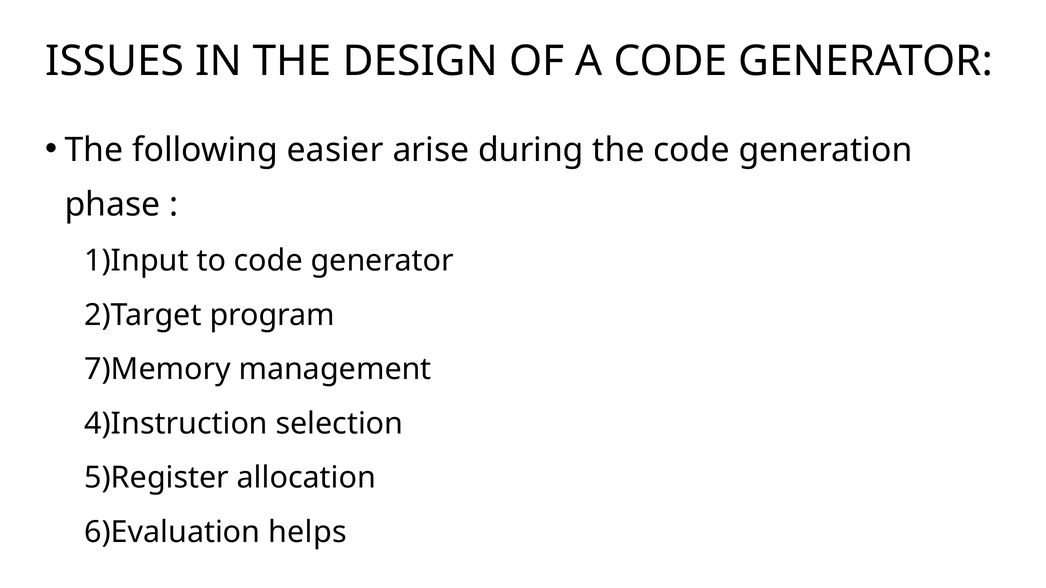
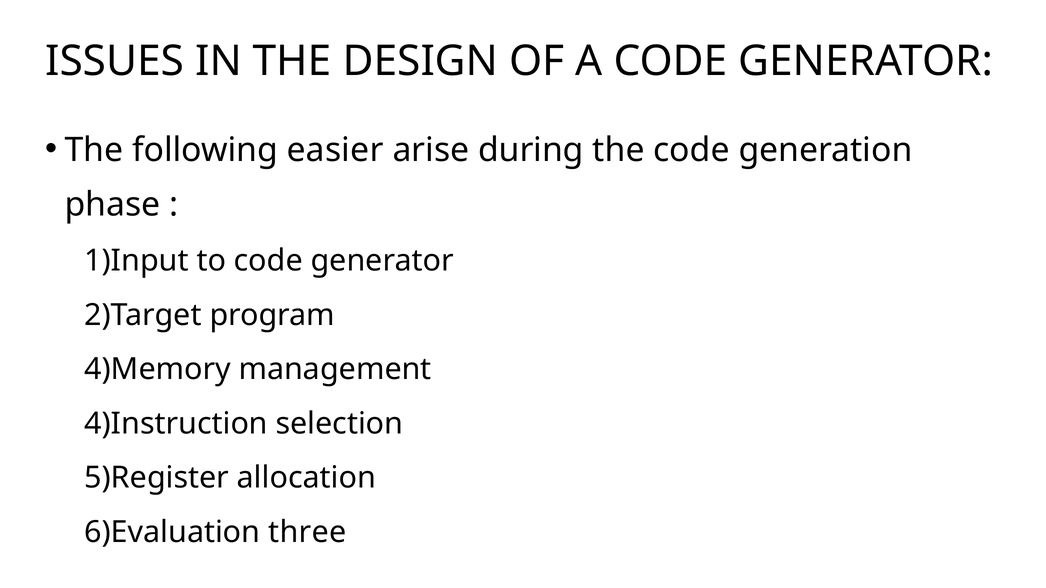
7)Memory: 7)Memory -> 4)Memory (158, 369)
helps: helps -> three (307, 532)
